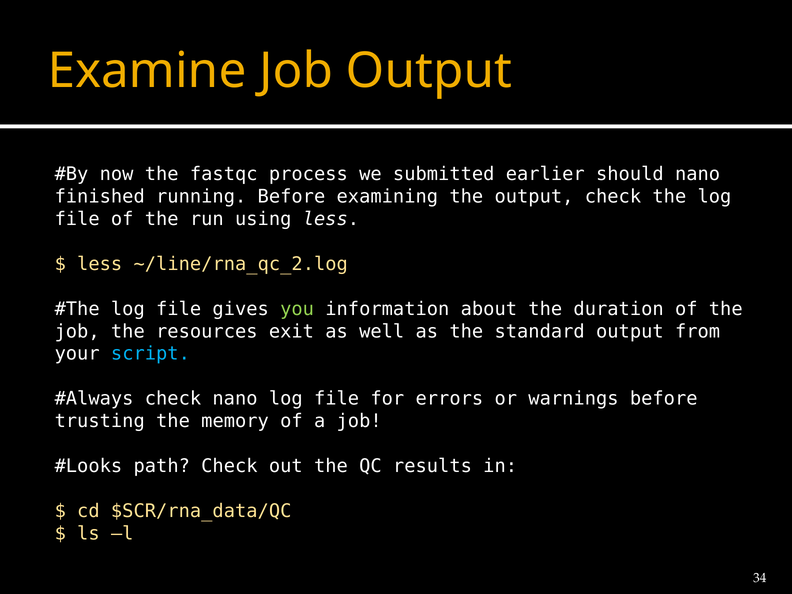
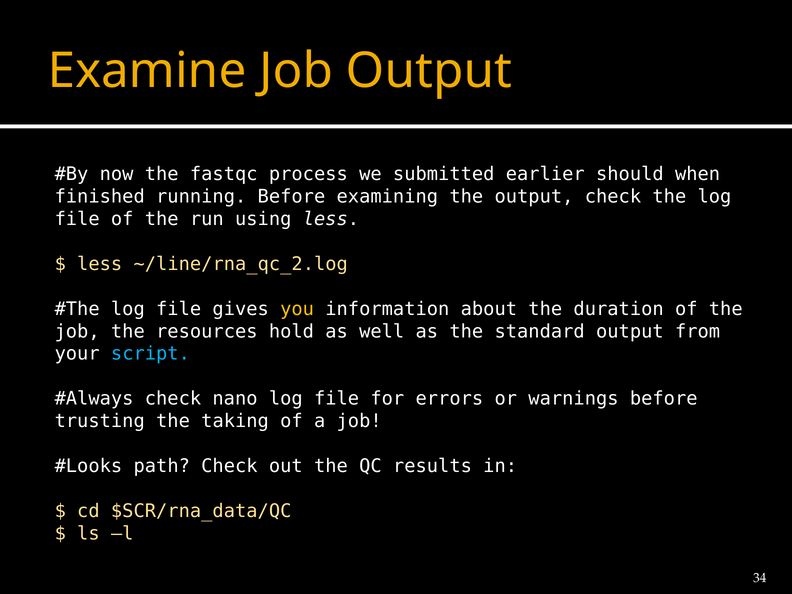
should nano: nano -> when (698, 174)
you colour: light green -> yellow (297, 309)
exit: exit -> hold (291, 331)
memory: memory -> taking (235, 421)
